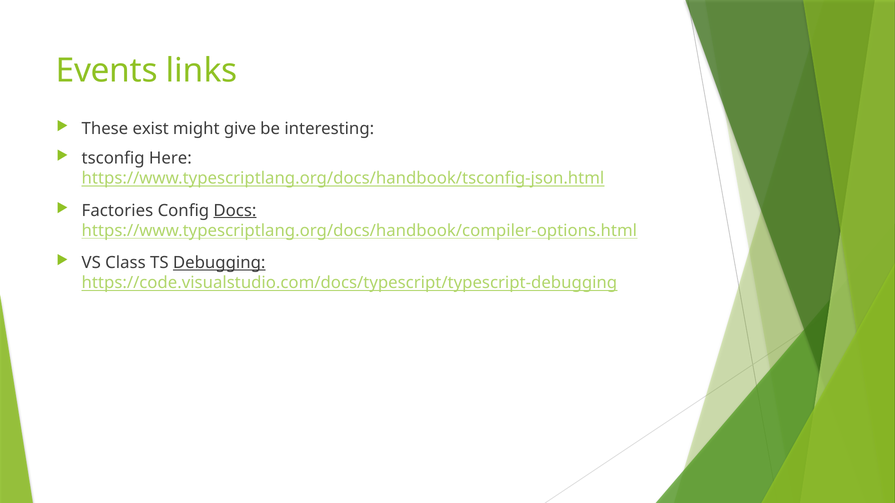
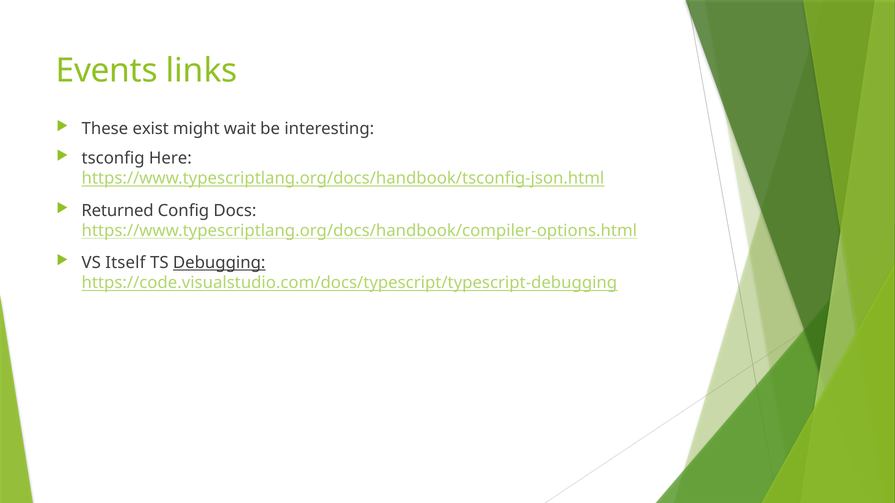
give: give -> wait (240, 129)
Factories: Factories -> Returned (118, 211)
Docs underline: present -> none (235, 211)
Class: Class -> Itself (125, 263)
